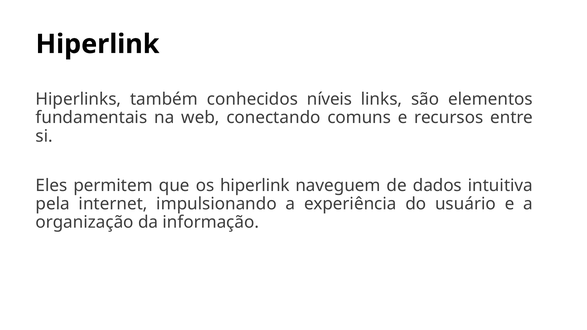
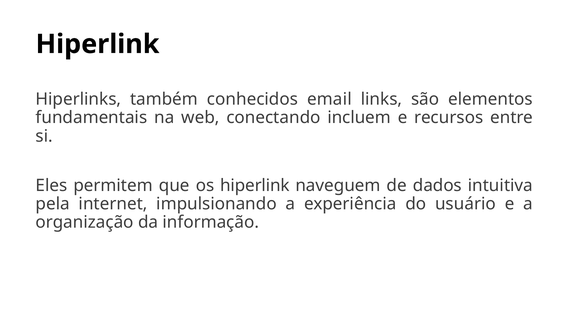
níveis: níveis -> email (329, 99)
comuns: comuns -> incluem (359, 118)
